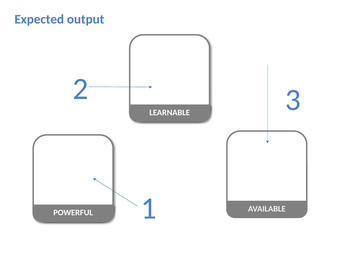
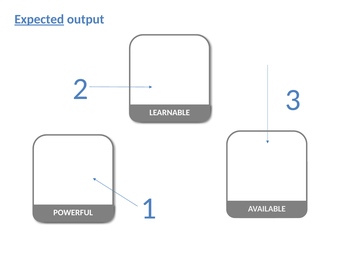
Expected underline: none -> present (39, 19)
